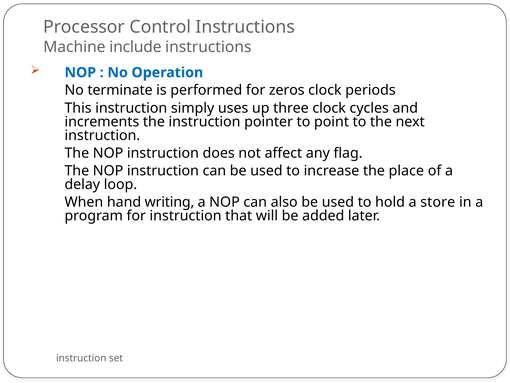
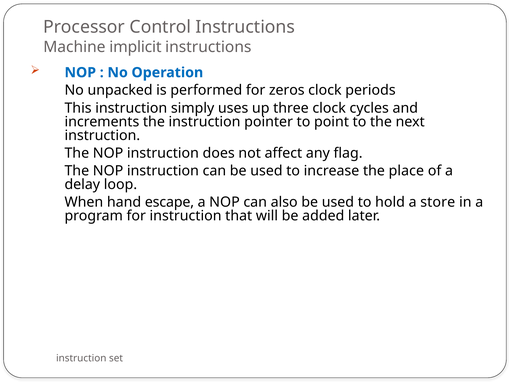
include: include -> implicit (135, 47)
terminate: terminate -> unpacked (120, 90)
writing: writing -> escape (169, 202)
